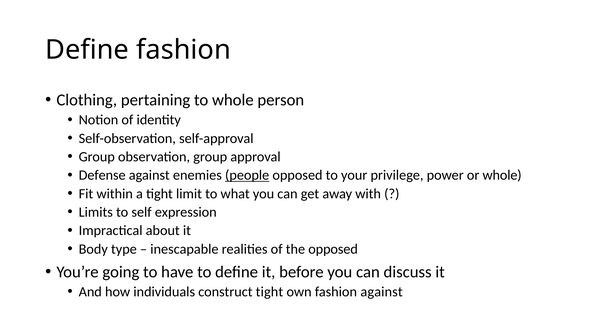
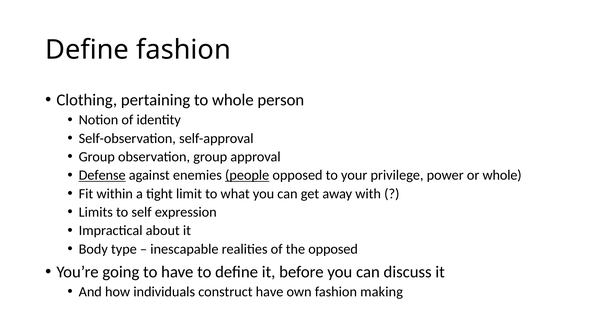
Defense underline: none -> present (102, 175)
construct tight: tight -> have (270, 292)
fashion against: against -> making (382, 292)
